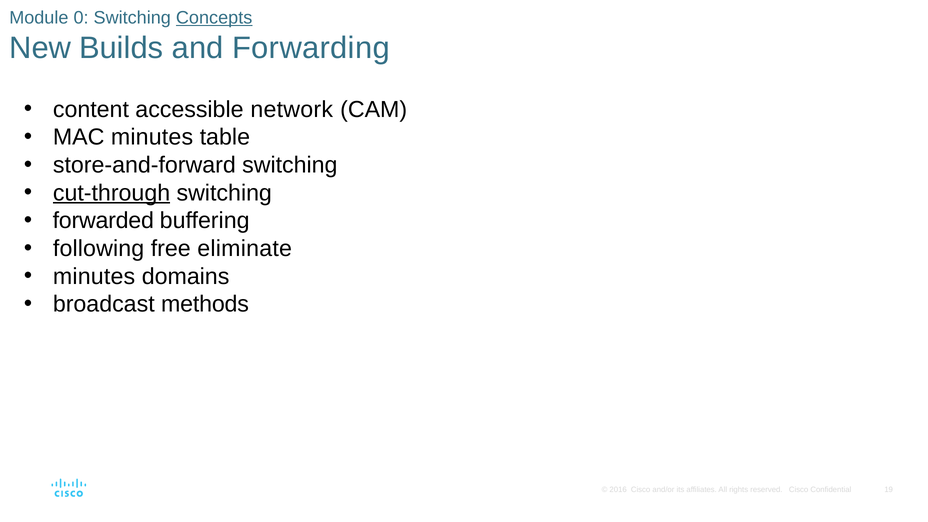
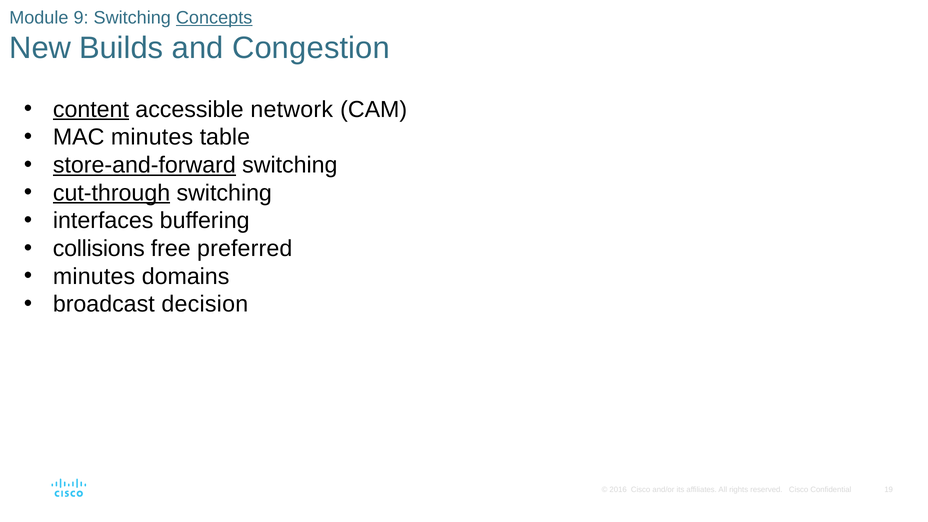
0: 0 -> 9 (81, 18)
Forwarding: Forwarding -> Congestion (311, 48)
content underline: none -> present (91, 109)
store-and-forward underline: none -> present (144, 165)
forwarded: forwarded -> interfaces (103, 221)
following: following -> collisions (99, 249)
eliminate: eliminate -> preferred (245, 249)
methods: methods -> decision (205, 304)
